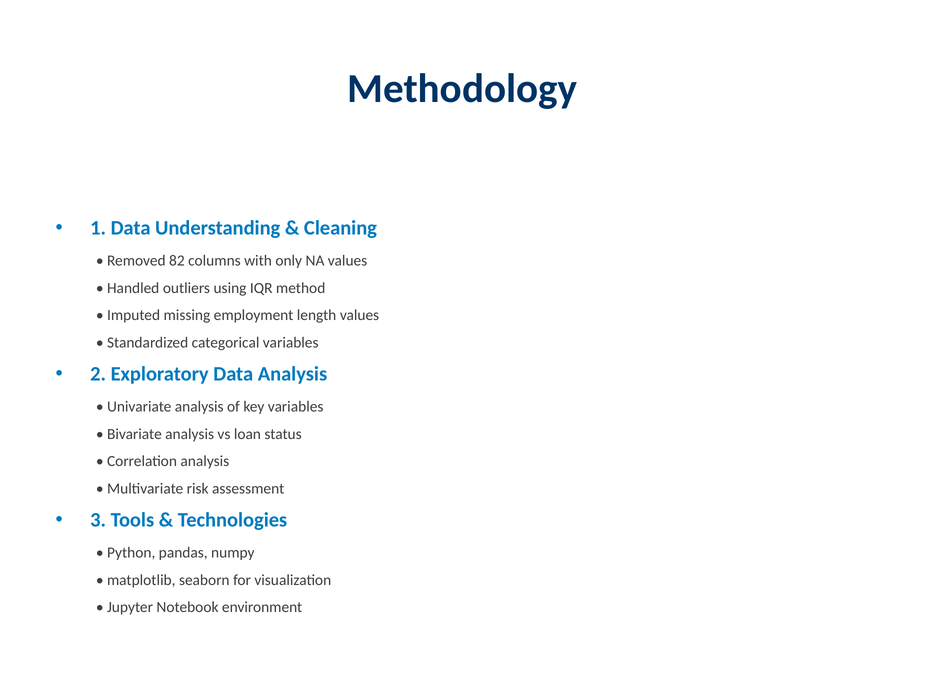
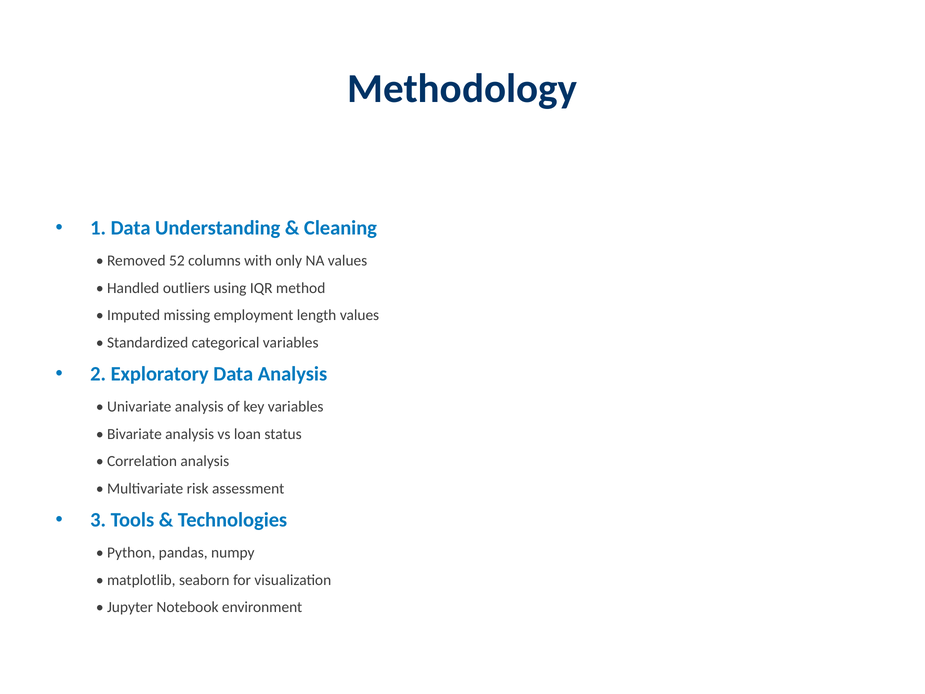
82: 82 -> 52 (177, 261)
